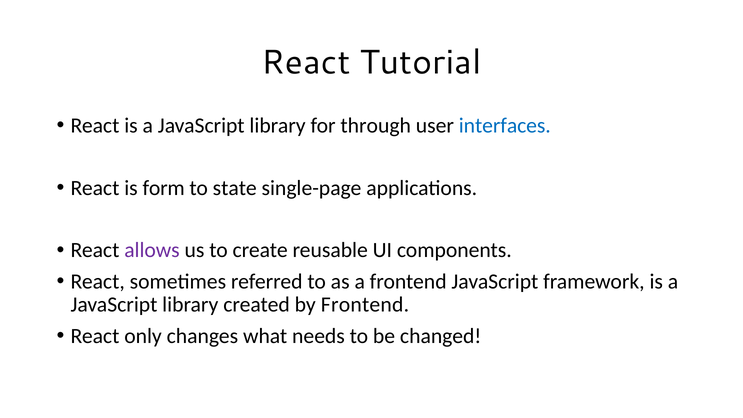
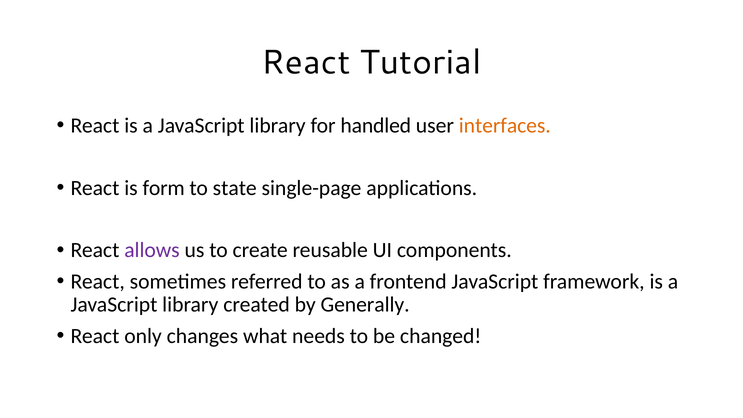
through: through -> handled (376, 126)
interfaces colour: blue -> orange (505, 126)
by Frontend: Frontend -> Generally (365, 305)
